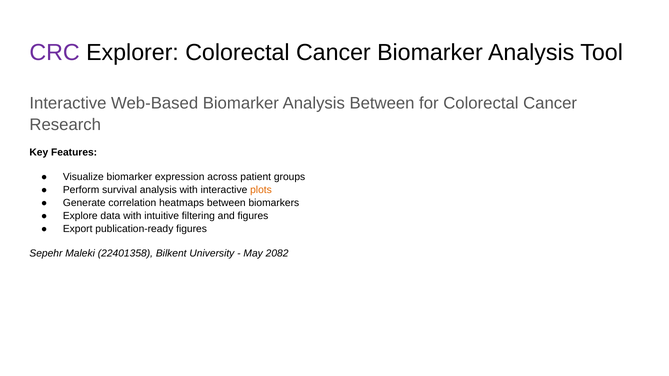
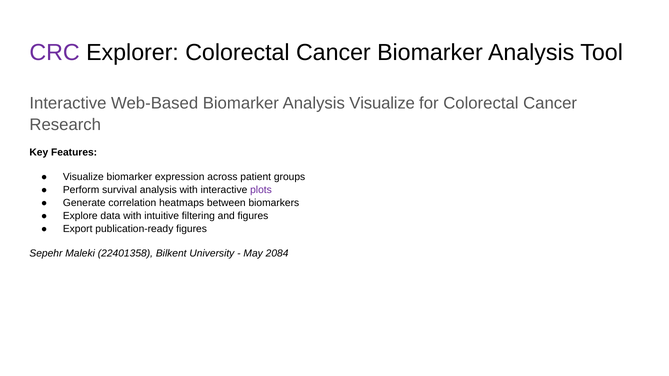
Analysis Between: Between -> Visualize (382, 103)
plots colour: orange -> purple (261, 190)
2082: 2082 -> 2084 (277, 253)
